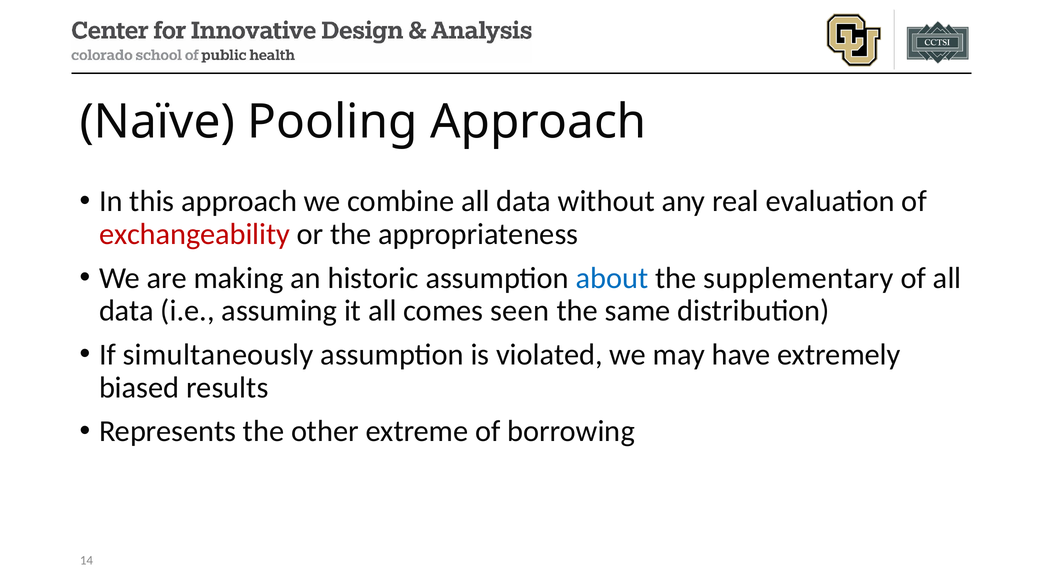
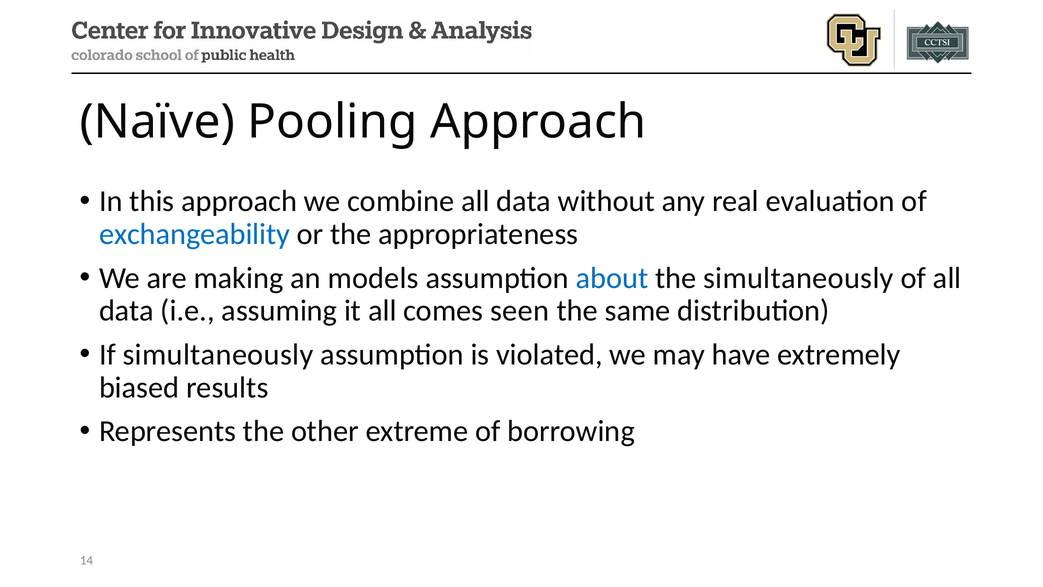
exchangeability colour: red -> blue (195, 234)
historic: historic -> models (373, 278)
the supplementary: supplementary -> simultaneously (798, 278)
